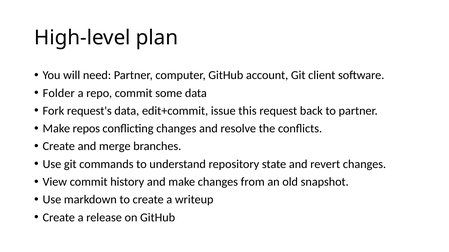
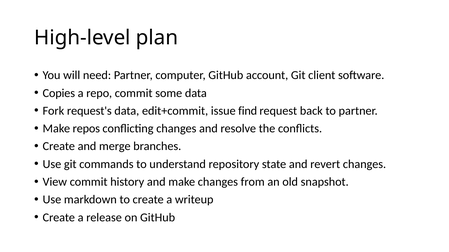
Folder: Folder -> Copies (59, 93)
this: this -> find (248, 111)
